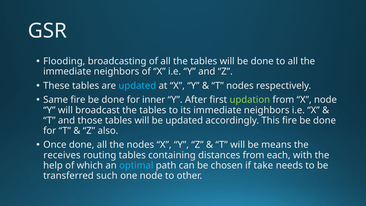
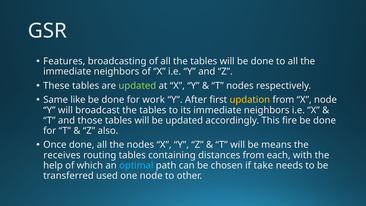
Flooding: Flooding -> Features (64, 61)
updated colour: light blue -> light green (137, 86)
Same fire: fire -> like (78, 100)
inner: inner -> work (154, 100)
updation colour: light green -> yellow (250, 100)
such: such -> used (107, 176)
